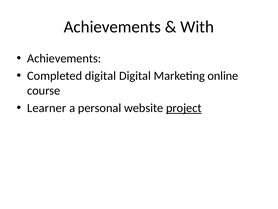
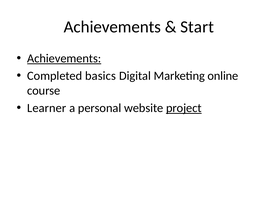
With: With -> Start (197, 27)
Achievements underline: none -> present (64, 58)
Completed digital: digital -> basics (101, 76)
